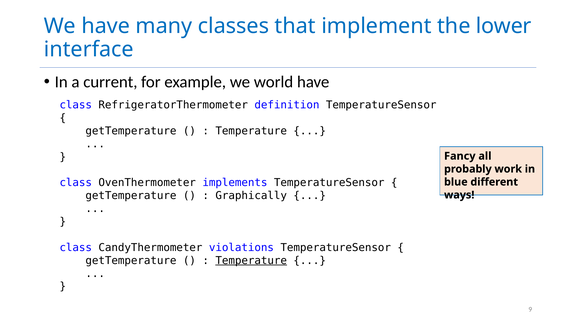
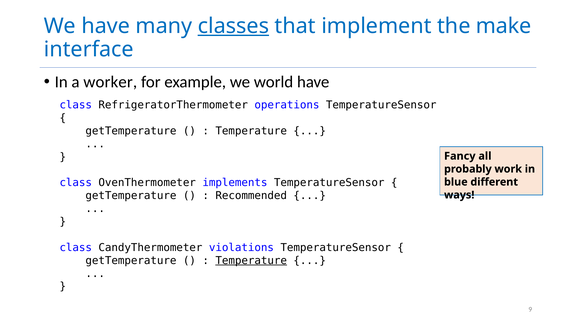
classes underline: none -> present (233, 26)
lower: lower -> make (504, 26)
current: current -> worker (110, 82)
definition: definition -> operations (287, 105)
Graphically: Graphically -> Recommended (251, 196)
